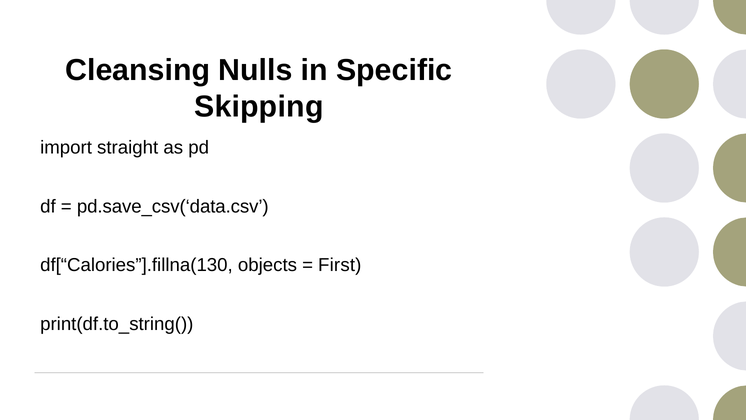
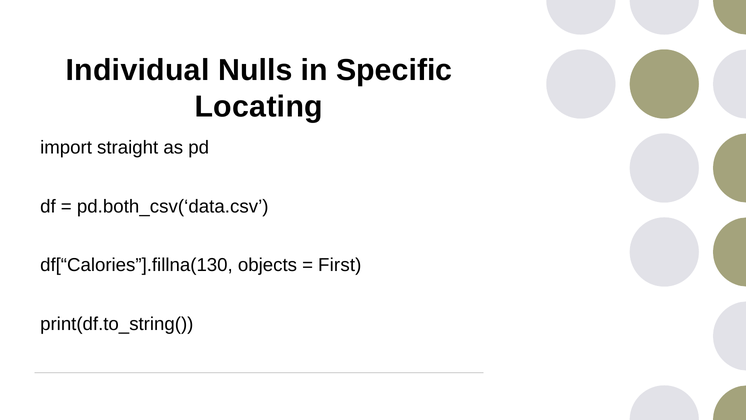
Cleansing: Cleansing -> Individual (138, 70)
Skipping: Skipping -> Locating (259, 107)
pd.save_csv(‘data.csv: pd.save_csv(‘data.csv -> pd.both_csv(‘data.csv (173, 206)
